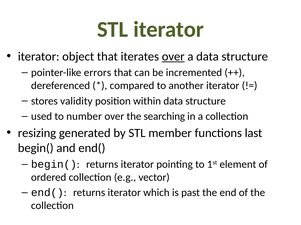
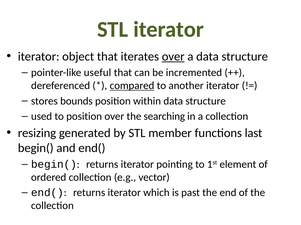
errors: errors -> useful (98, 73)
compared underline: none -> present (132, 86)
validity: validity -> bounds (76, 101)
to number: number -> position (84, 117)
